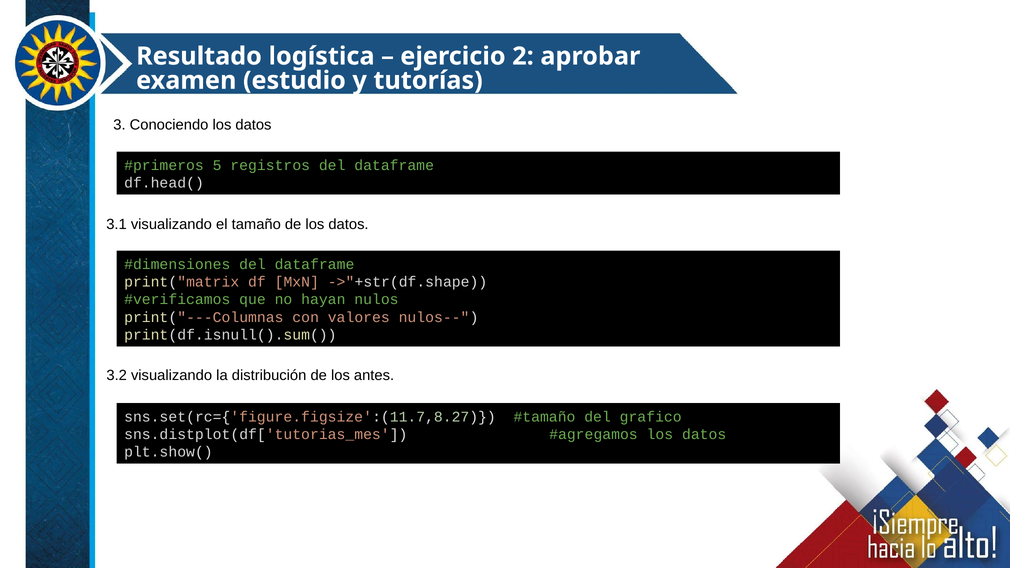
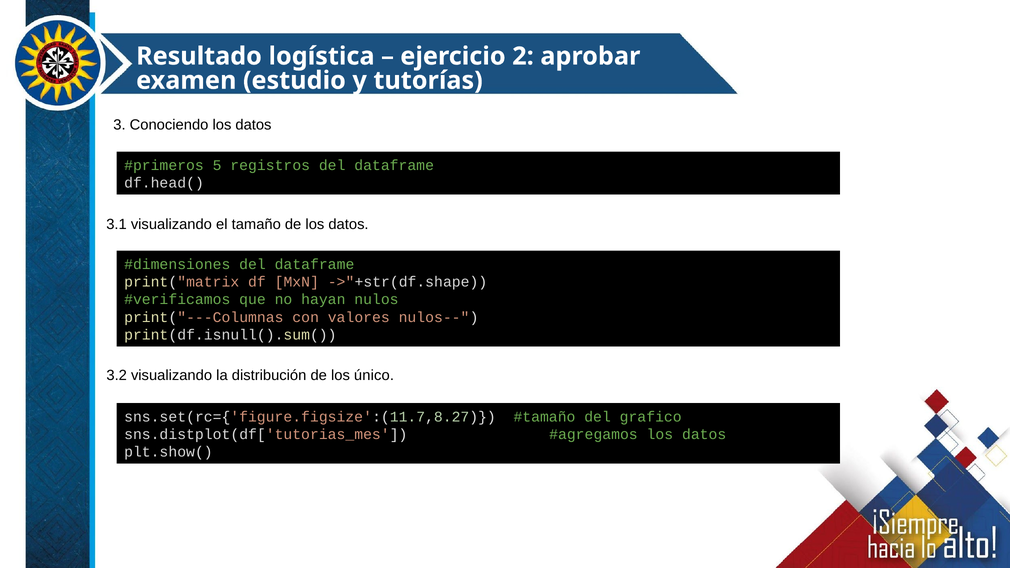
antes: antes -> único (374, 376)
